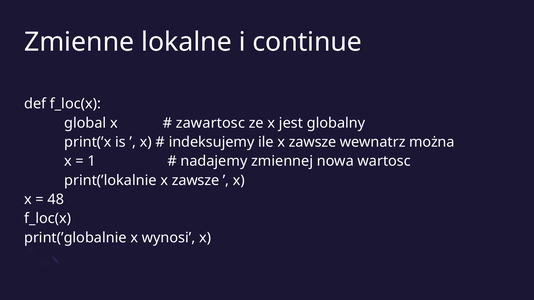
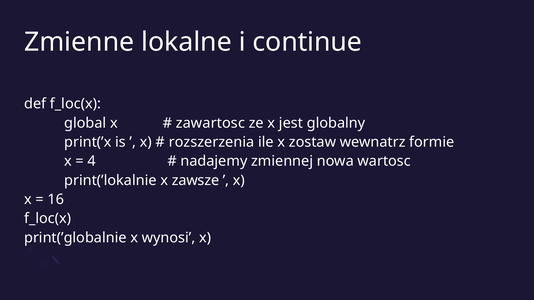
indeksujemy: indeksujemy -> rozszerzenia (212, 142)
ile x zawsze: zawsze -> zostaw (313, 142)
można: można -> formie (432, 142)
1: 1 -> 4 (92, 161)
48: 48 -> 16 (56, 200)
